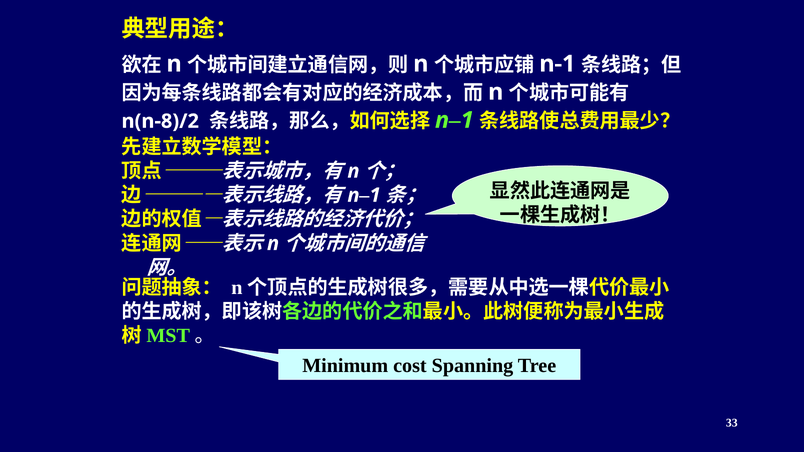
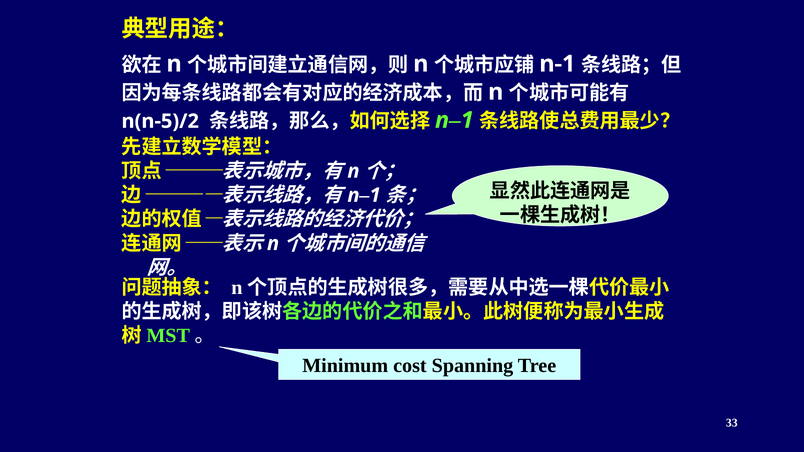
n(n-8)/2: n(n-8)/2 -> n(n-5)/2 (160, 121)
